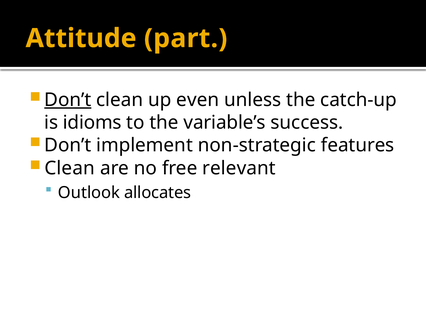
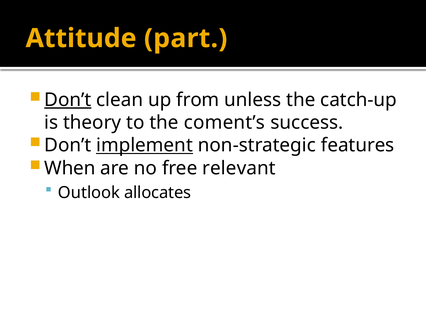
even: even -> from (198, 100)
idioms: idioms -> theory (92, 122)
variable’s: variable’s -> coment’s (224, 122)
implement underline: none -> present (145, 145)
Clean: Clean -> When (70, 168)
